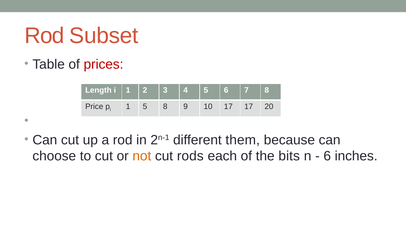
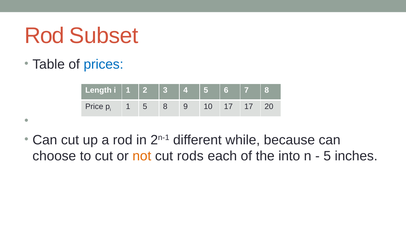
prices colour: red -> blue (104, 64)
them: them -> while (243, 140)
bits: bits -> into (289, 156)
6: 6 -> 5 (327, 156)
